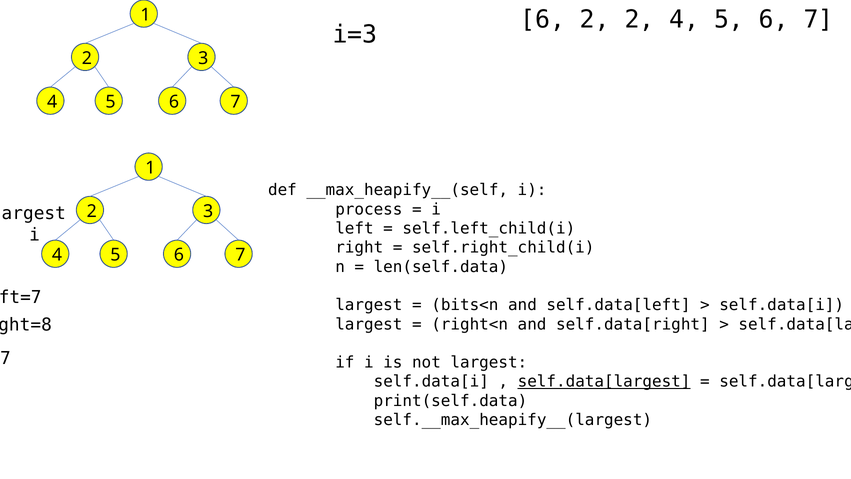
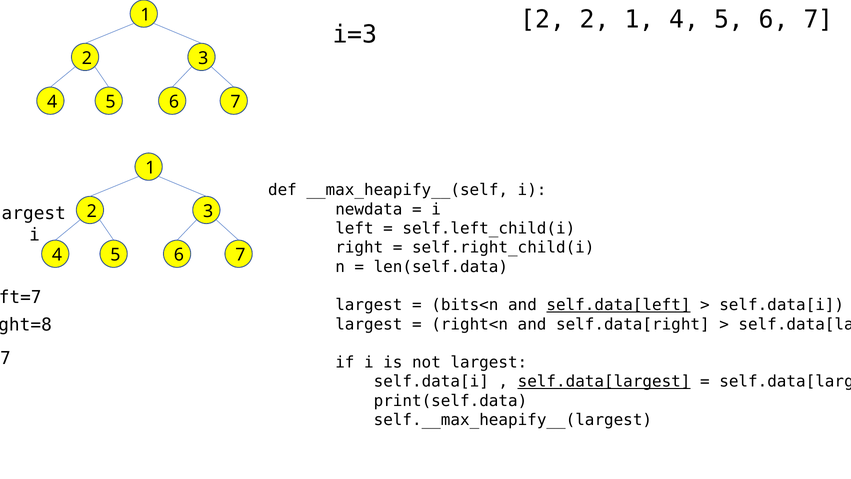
6: 6 -> 2 (543, 20)
2 2: 2 -> 1 (639, 20)
process: process -> newdata (369, 209)
self.data[left underline: none -> present (618, 305)
